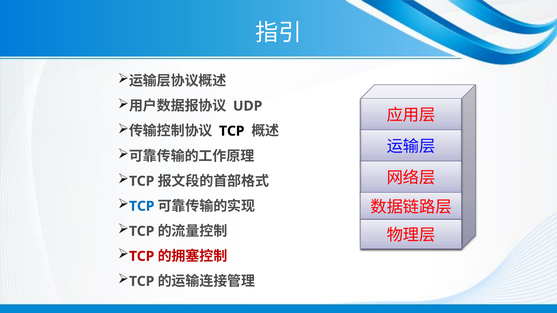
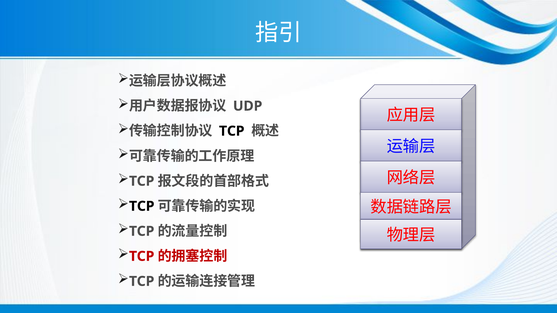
TCP colour: blue -> black (142, 206)
